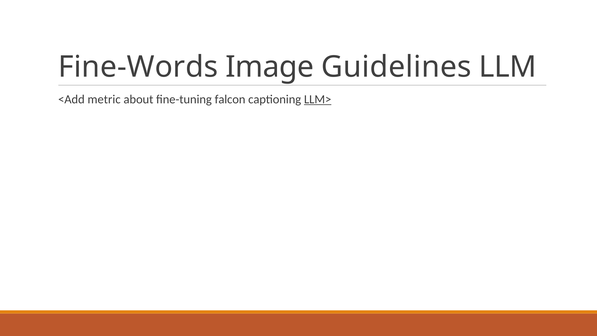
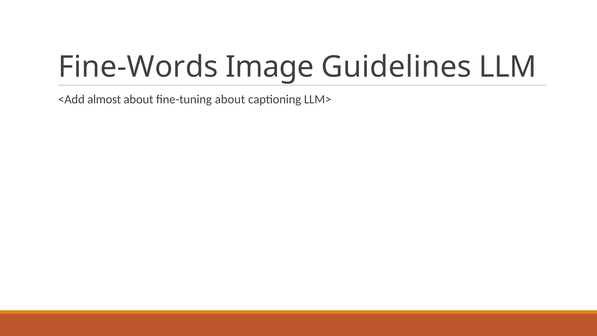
metric: metric -> almost (104, 99)
fine-tuning falcon: falcon -> about (230, 99)
LLM> underline: present -> none (318, 99)
